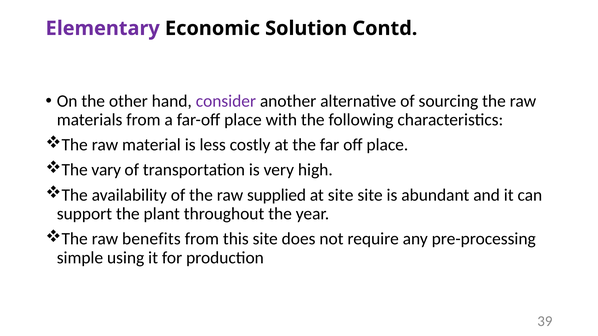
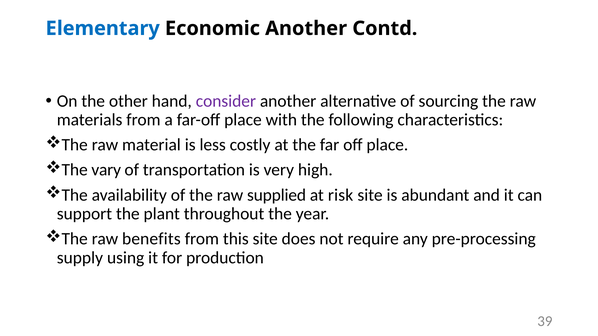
Elementary colour: purple -> blue (103, 28)
Economic Solution: Solution -> Another (306, 28)
at site: site -> risk (341, 195)
simple: simple -> supply (80, 258)
